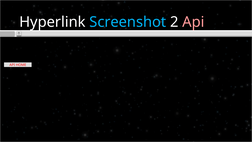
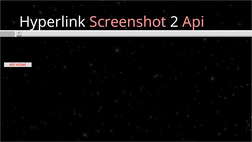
Screenshot colour: light blue -> pink (128, 22)
